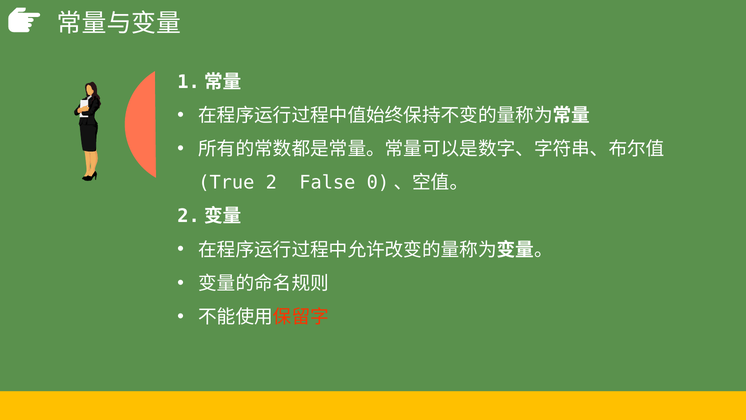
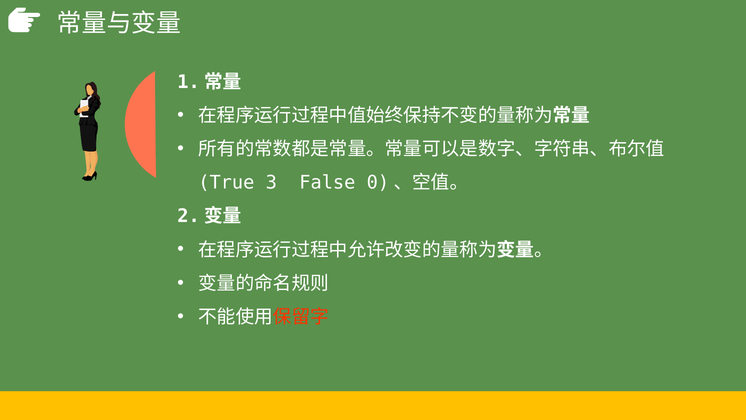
2: 2 -> 3 (271, 183)
